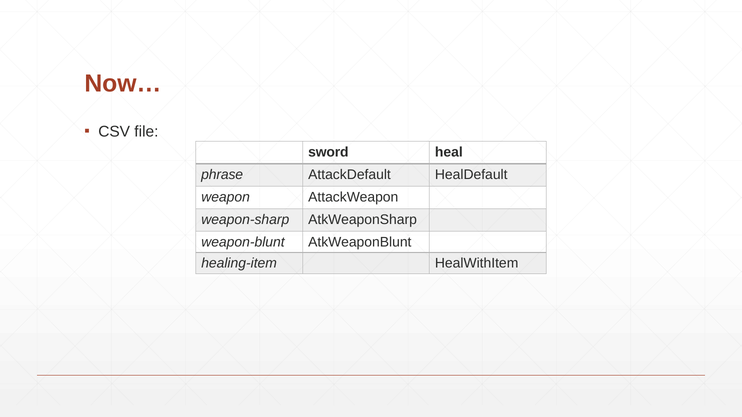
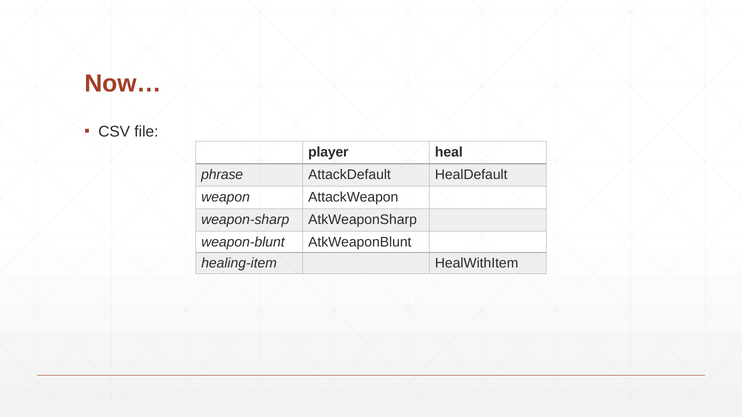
sword: sword -> player (328, 152)
